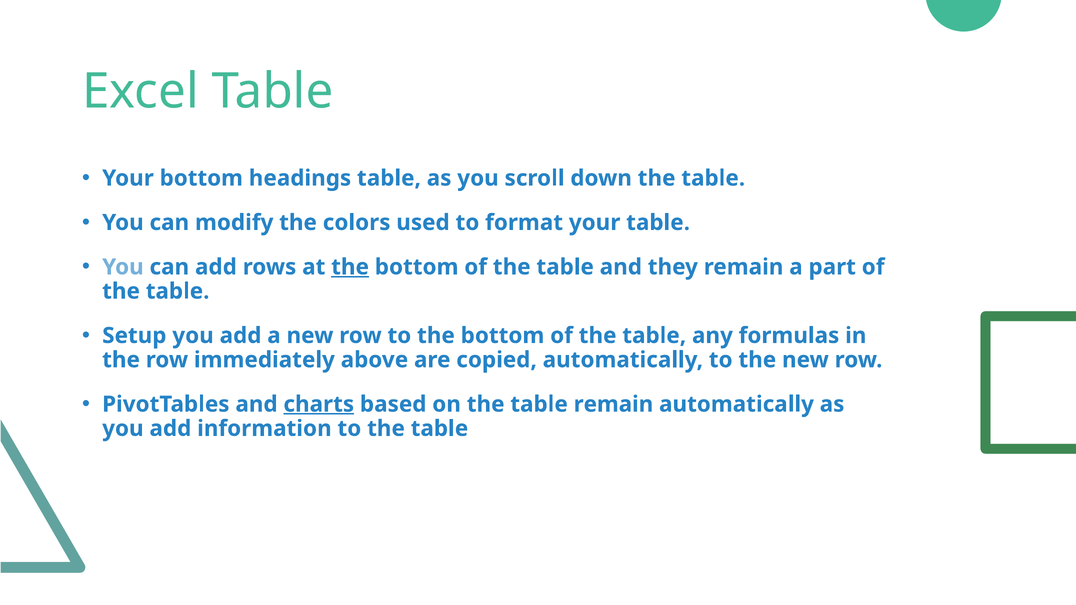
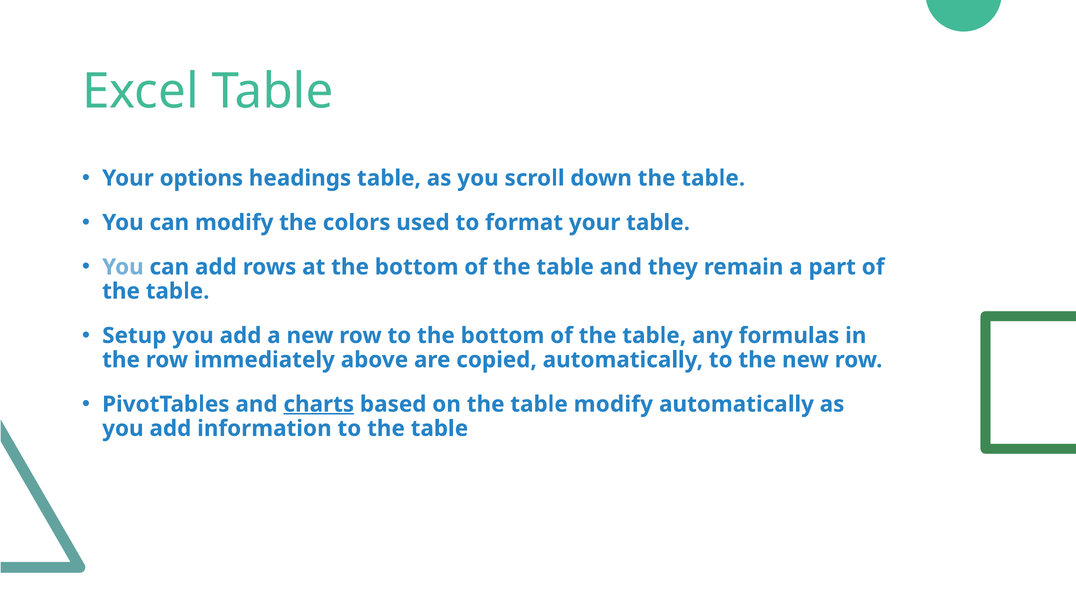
Your bottom: bottom -> options (201, 178)
the underline: present -> none (350, 267)
table remain: remain -> modify (613, 404)
